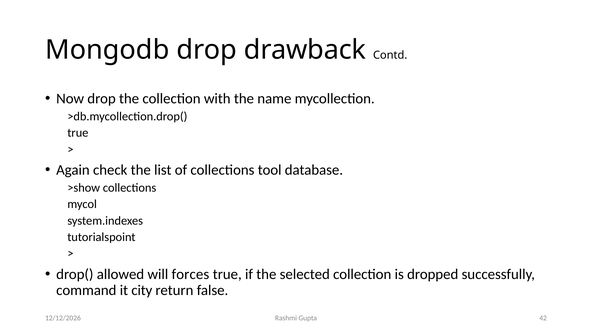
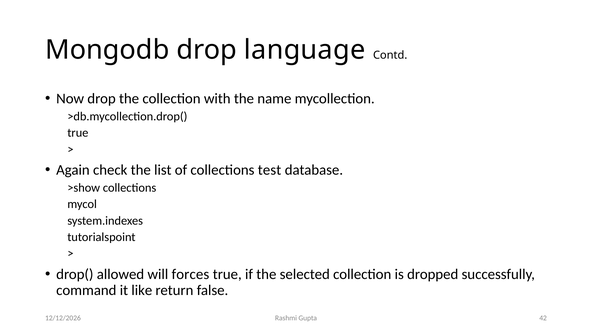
drawback: drawback -> language (305, 50)
tool: tool -> test (270, 170)
city: city -> like (142, 290)
